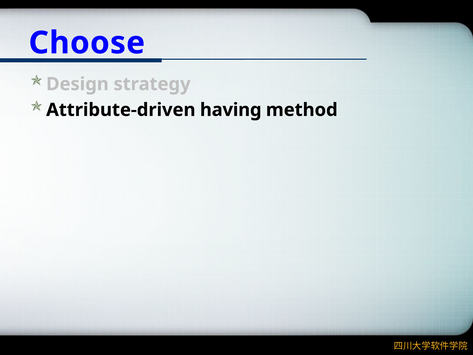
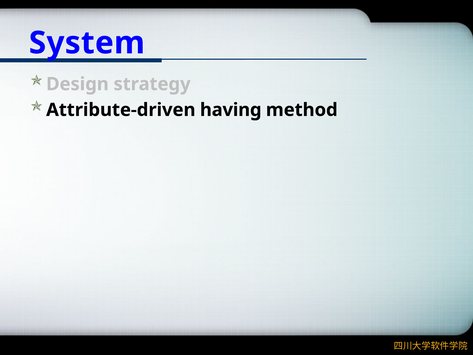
Choose: Choose -> System (87, 43)
